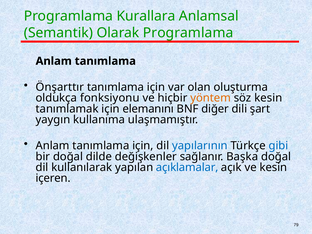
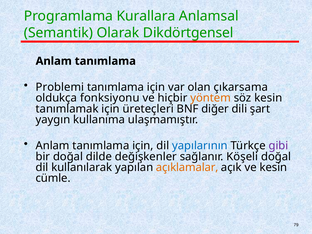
Olarak Programlama: Programlama -> Dikdörtgensel (188, 33)
Önşarttır: Önşarttır -> Problemi (60, 87)
oluşturma: oluşturma -> çıkarsama (241, 87)
elemanını: elemanını -> üreteçleri (148, 109)
gibi colour: blue -> purple (278, 146)
Başka: Başka -> Köşeli (242, 157)
açıklamalar colour: blue -> orange (187, 167)
içeren: içeren -> cümle (53, 178)
